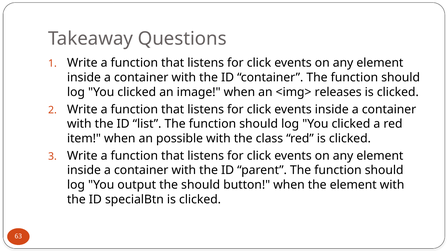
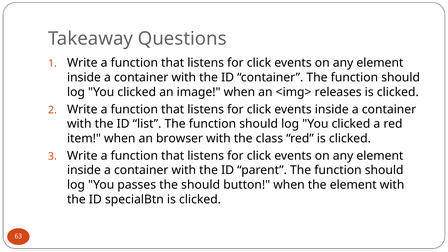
possible: possible -> browser (180, 138)
output: output -> passes (137, 185)
